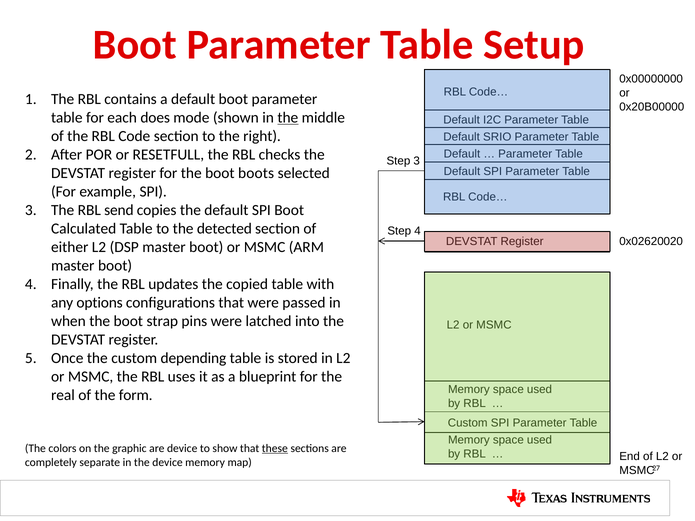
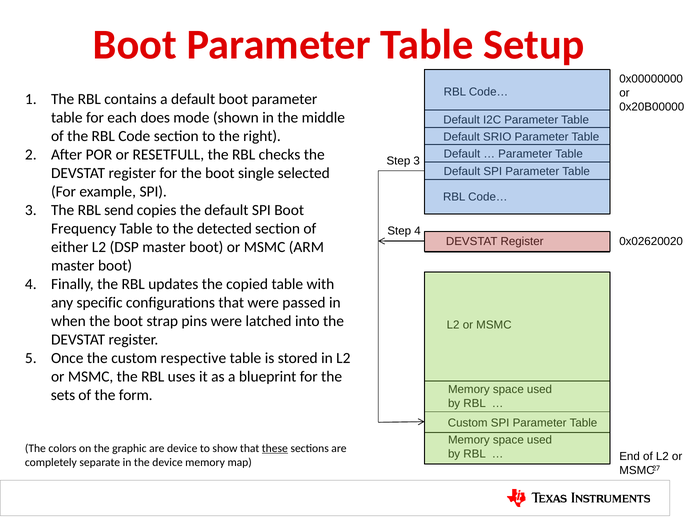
the underline: present -> none (288, 118)
boots: boots -> single (256, 173)
Calculated: Calculated -> Frequency (84, 229)
options: options -> specific (100, 303)
depending: depending -> respective (193, 358)
real: real -> sets (63, 396)
